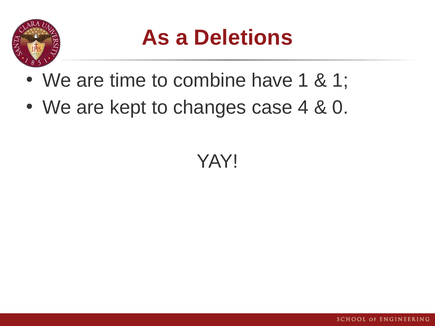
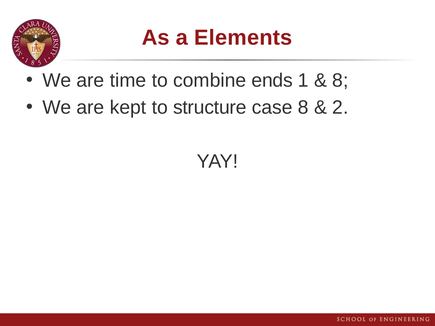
Deletions: Deletions -> Elements (243, 38)
have: have -> ends (272, 80)
1: 1 -> 8 (340, 80)
changes: changes -> structure (210, 107)
case 4: 4 -> 8 (303, 107)
0: 0 -> 2 (340, 107)
